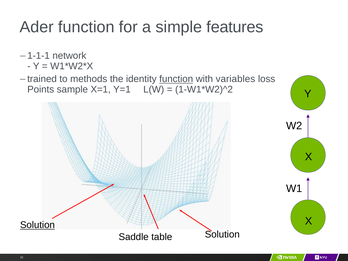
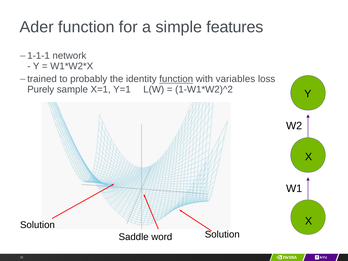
methods: methods -> probably (89, 79)
Points: Points -> Purely (41, 89)
Solution underline: present -> none (37, 225)
table: table -> word (162, 237)
